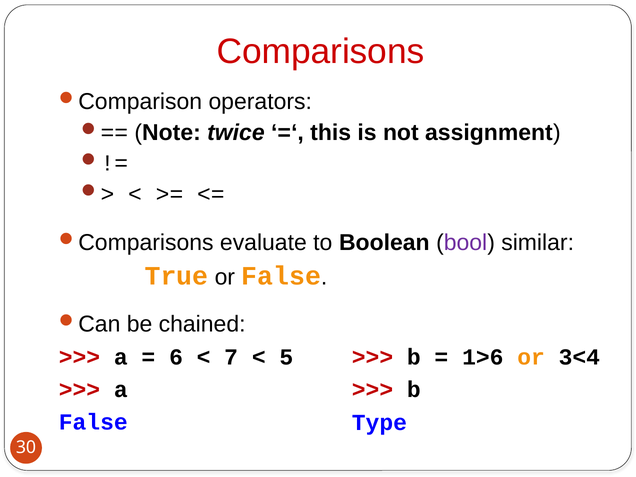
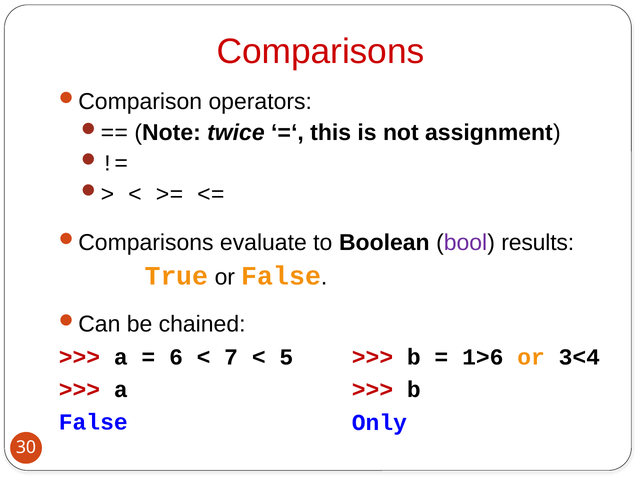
similar: similar -> results (538, 243)
Type: Type -> Only (379, 422)
